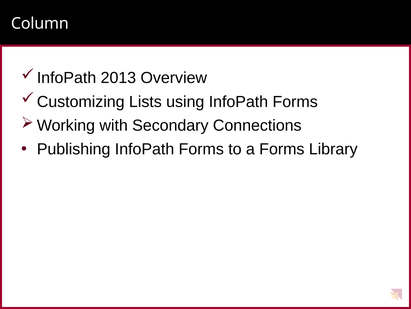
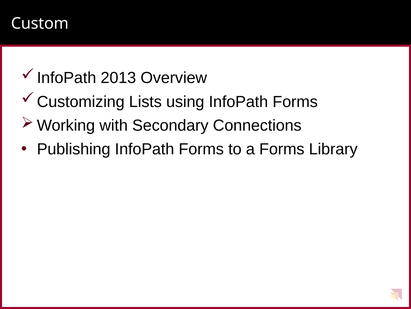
Column: Column -> Custom (40, 23)
